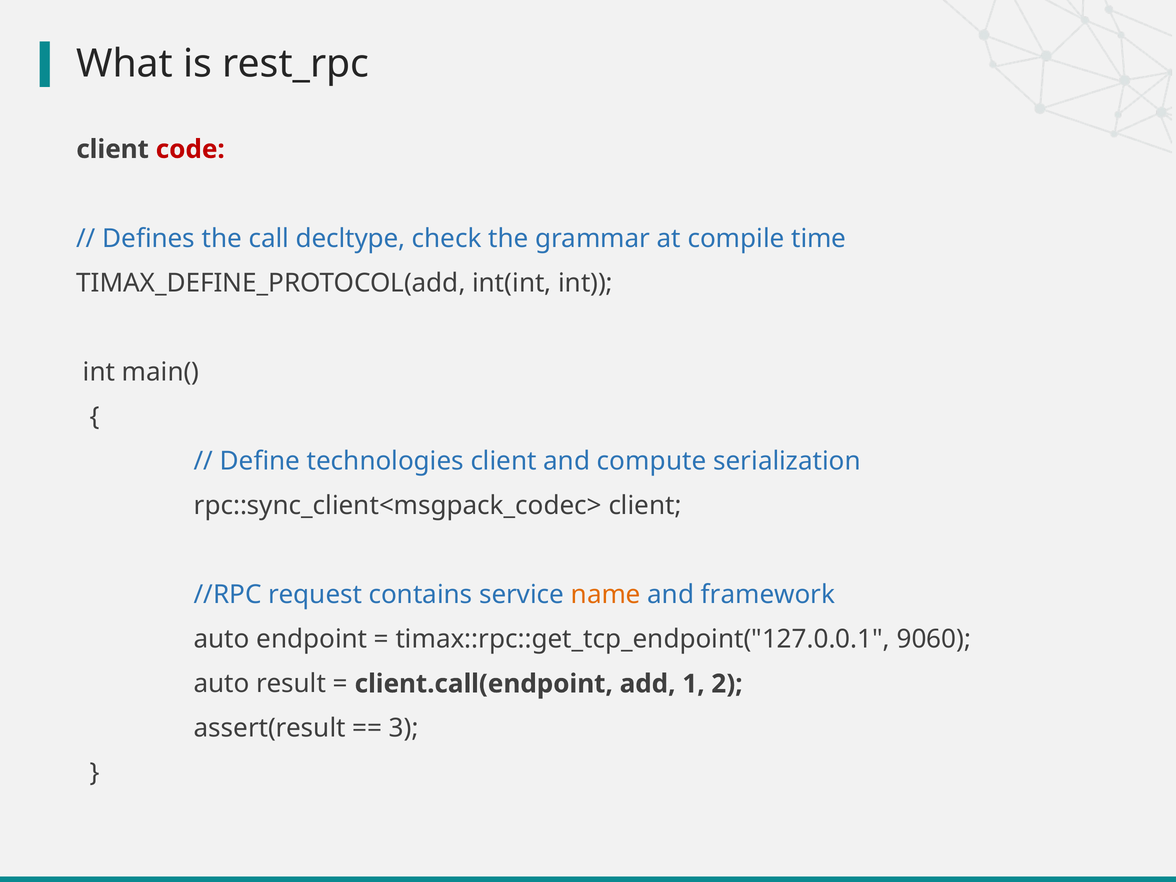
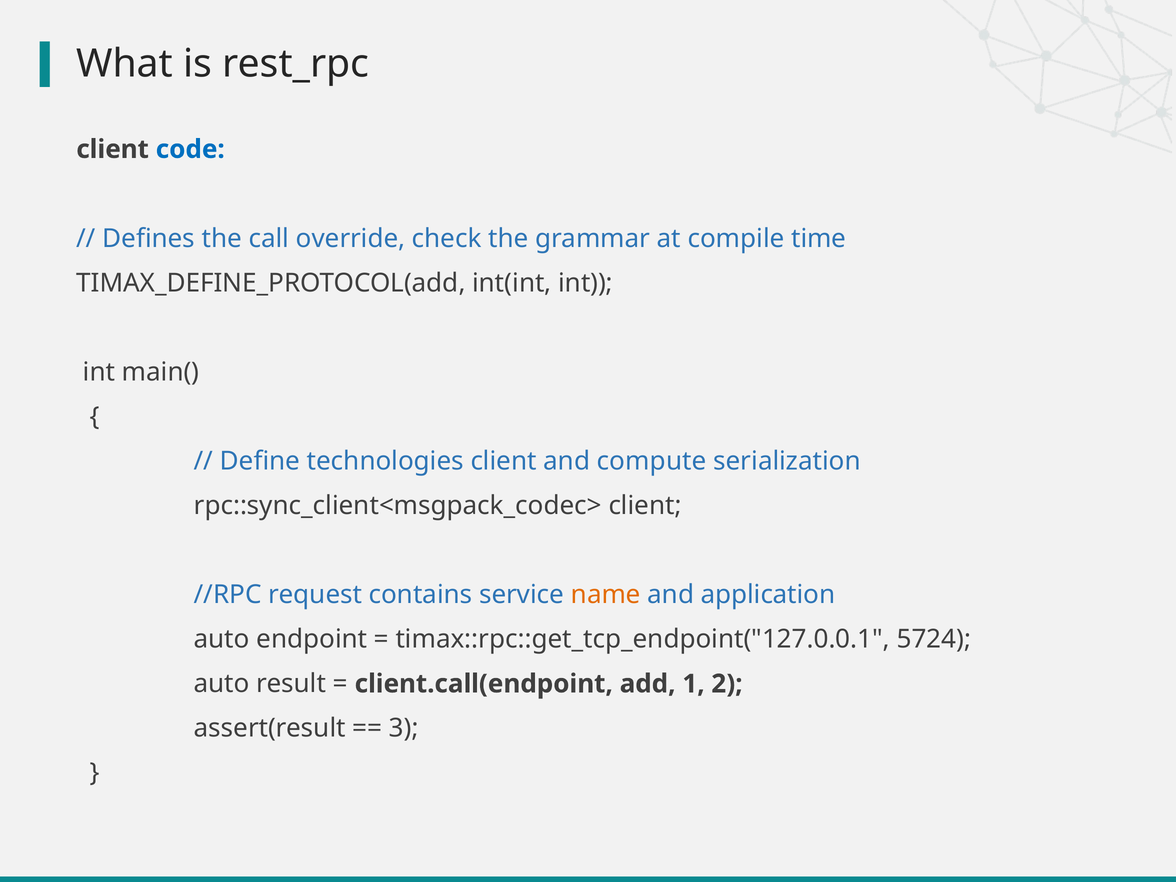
code colour: red -> blue (190, 149)
decltype: decltype -> override (351, 238)
framework: framework -> application (768, 595)
9060: 9060 -> 5724 (934, 639)
